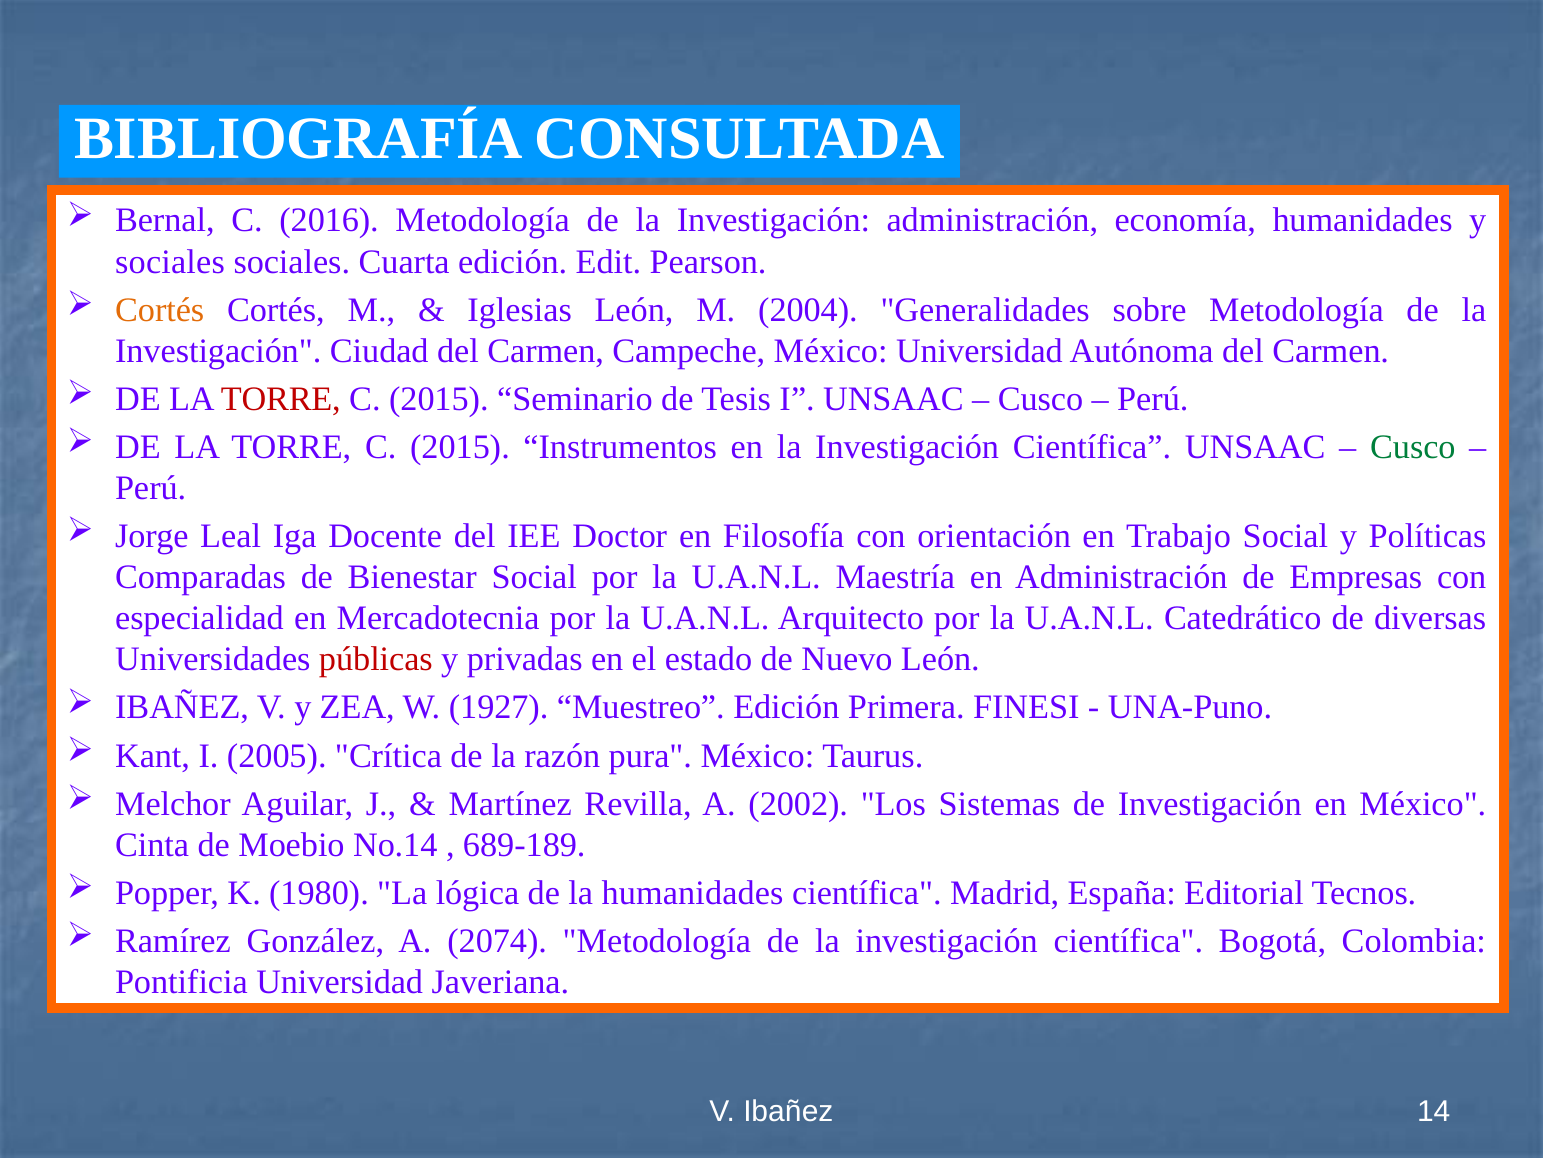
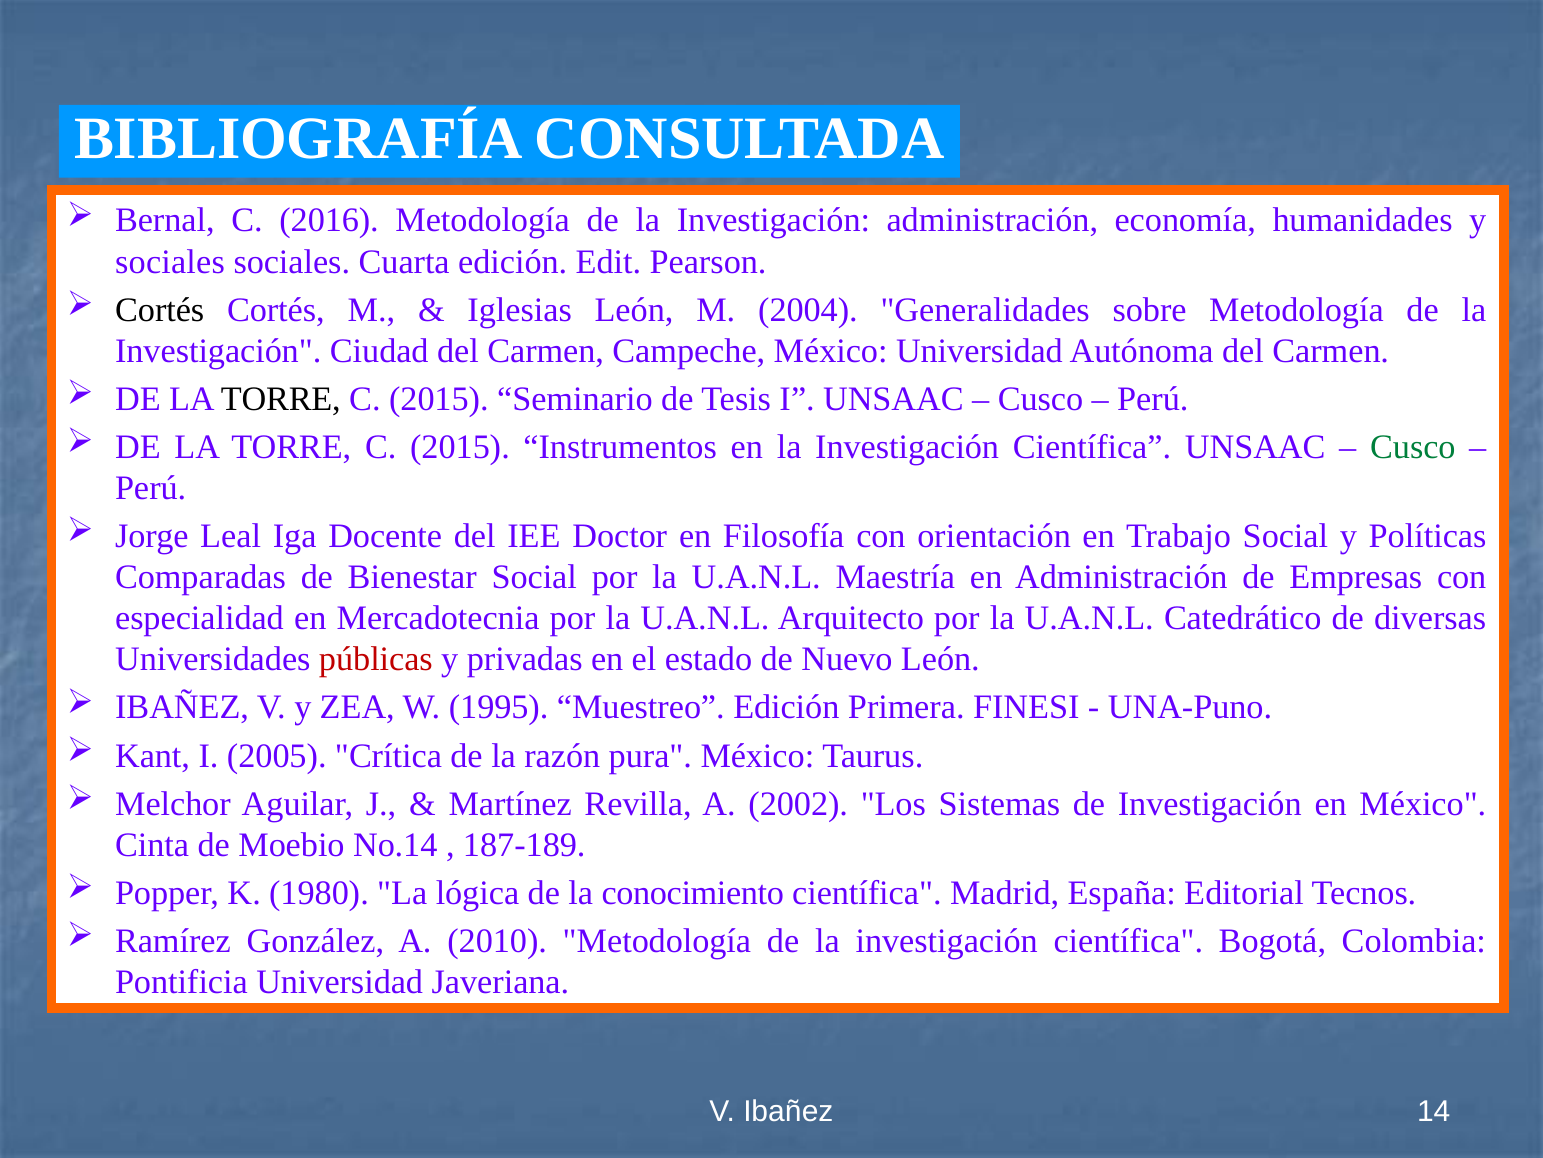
Cortés colour: orange -> black (160, 310)
TORRE colour: red -> black (281, 399)
1927: 1927 -> 1995 (499, 707)
689-189: 689-189 -> 187-189 (524, 844)
la humanidades: humanidades -> conocimiento (693, 892)
2074: 2074 -> 2010 (497, 940)
